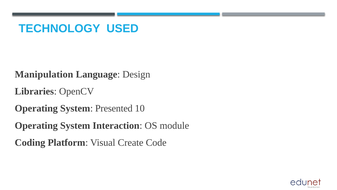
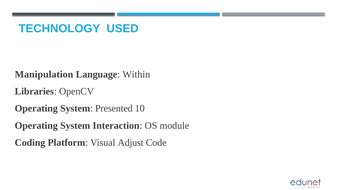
Design: Design -> Within (136, 74)
Create: Create -> Adjust (131, 142)
